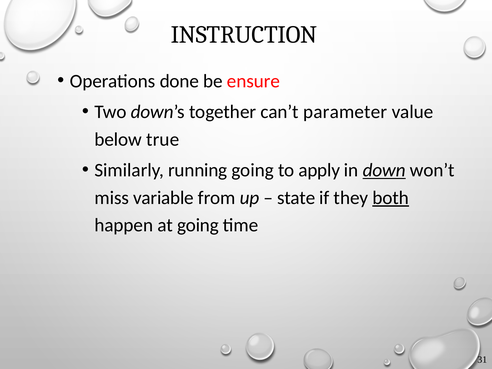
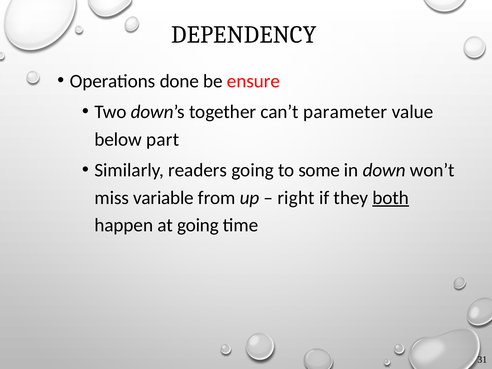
INSTRUCTION: INSTRUCTION -> DEPENDENCY (244, 35)
true: true -> part (163, 139)
running: running -> readers (198, 170)
apply: apply -> some (319, 170)
down underline: present -> none (384, 170)
state: state -> right (296, 198)
